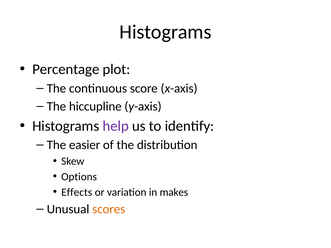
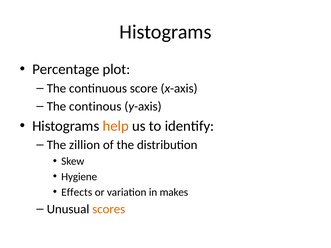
hiccupline: hiccupline -> continous (95, 106)
help colour: purple -> orange (116, 126)
easier: easier -> zillion (85, 145)
Options: Options -> Hygiene (79, 177)
